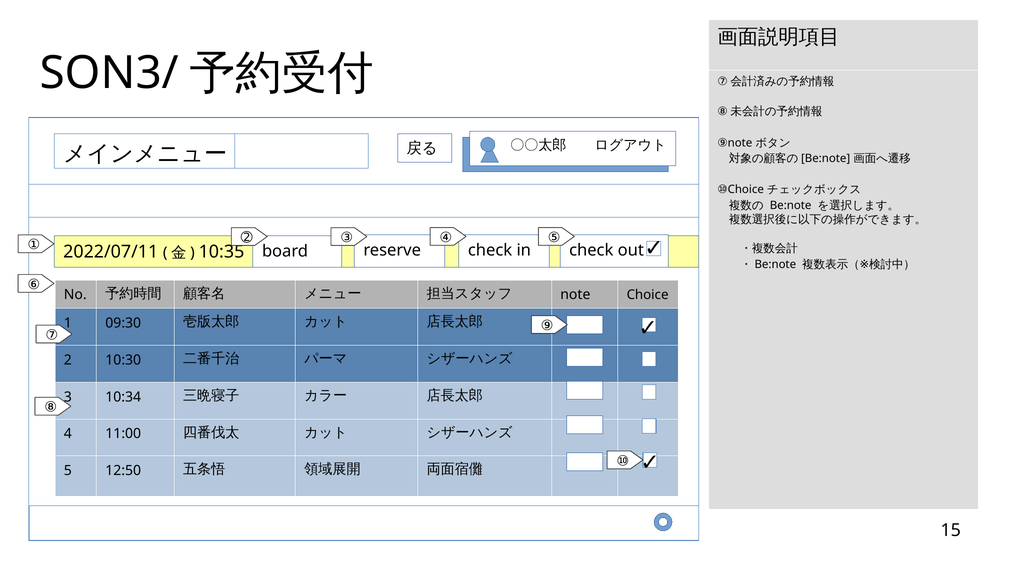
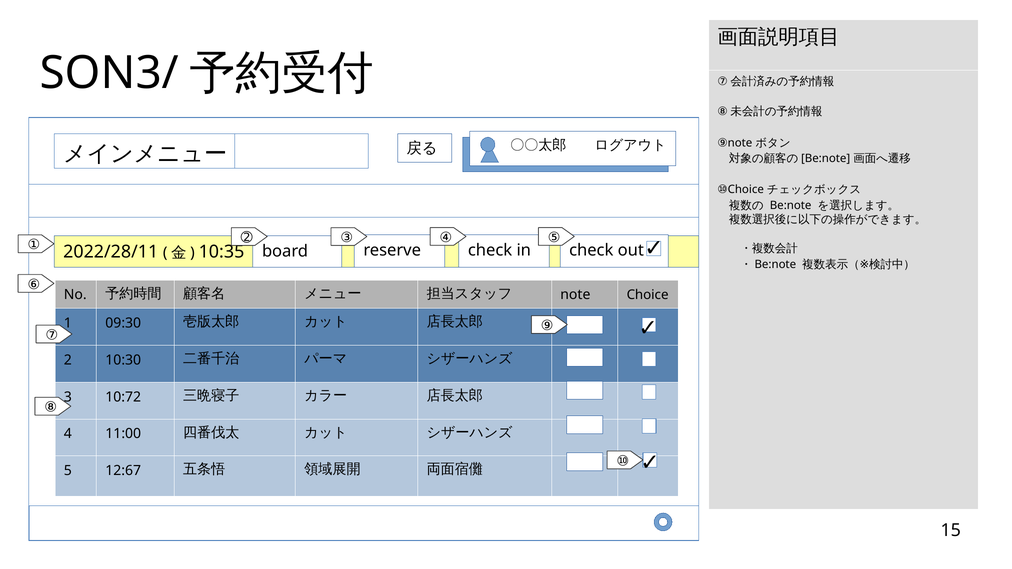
2022/07/11: 2022/07/11 -> 2022/28/11 (111, 252)
10:34: 10:34 -> 10:72 (123, 397)
12:50: 12:50 -> 12:67 (123, 471)
